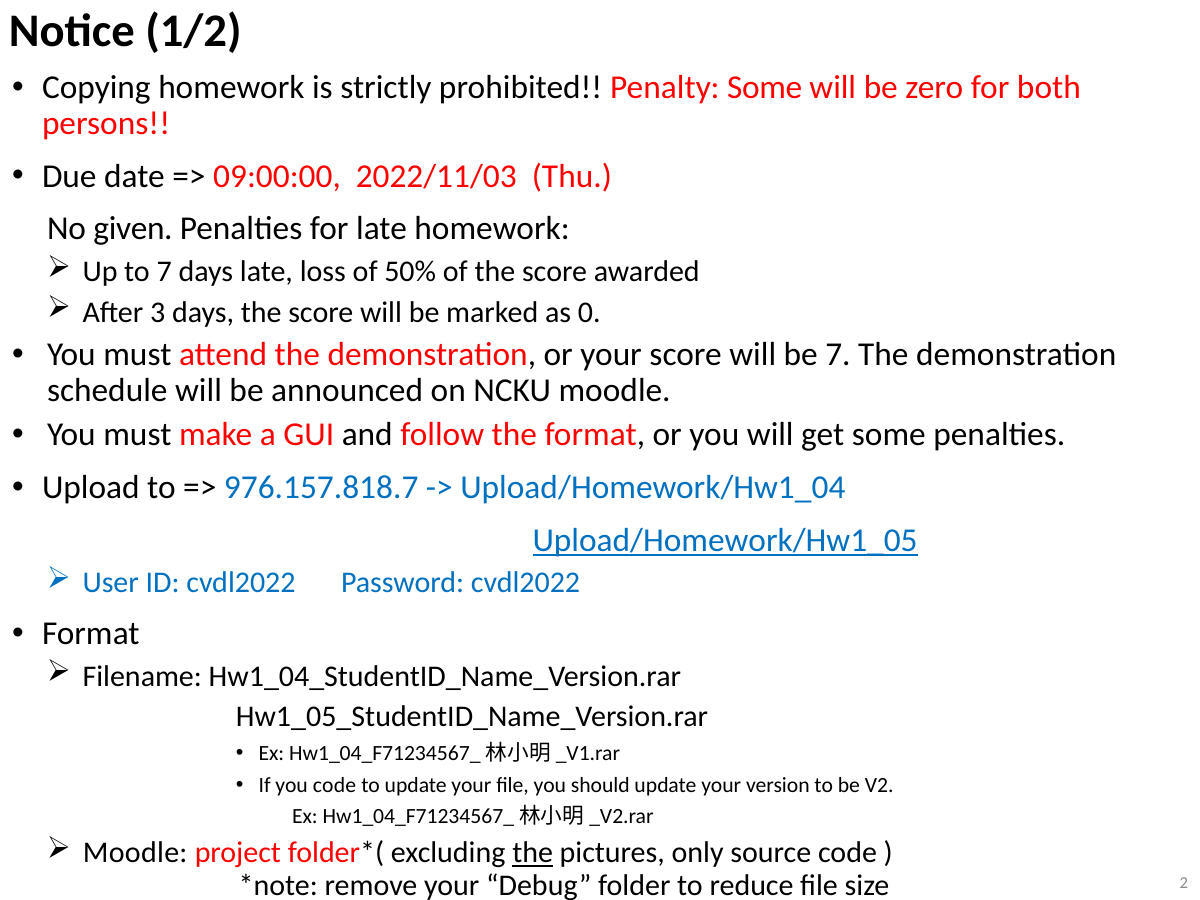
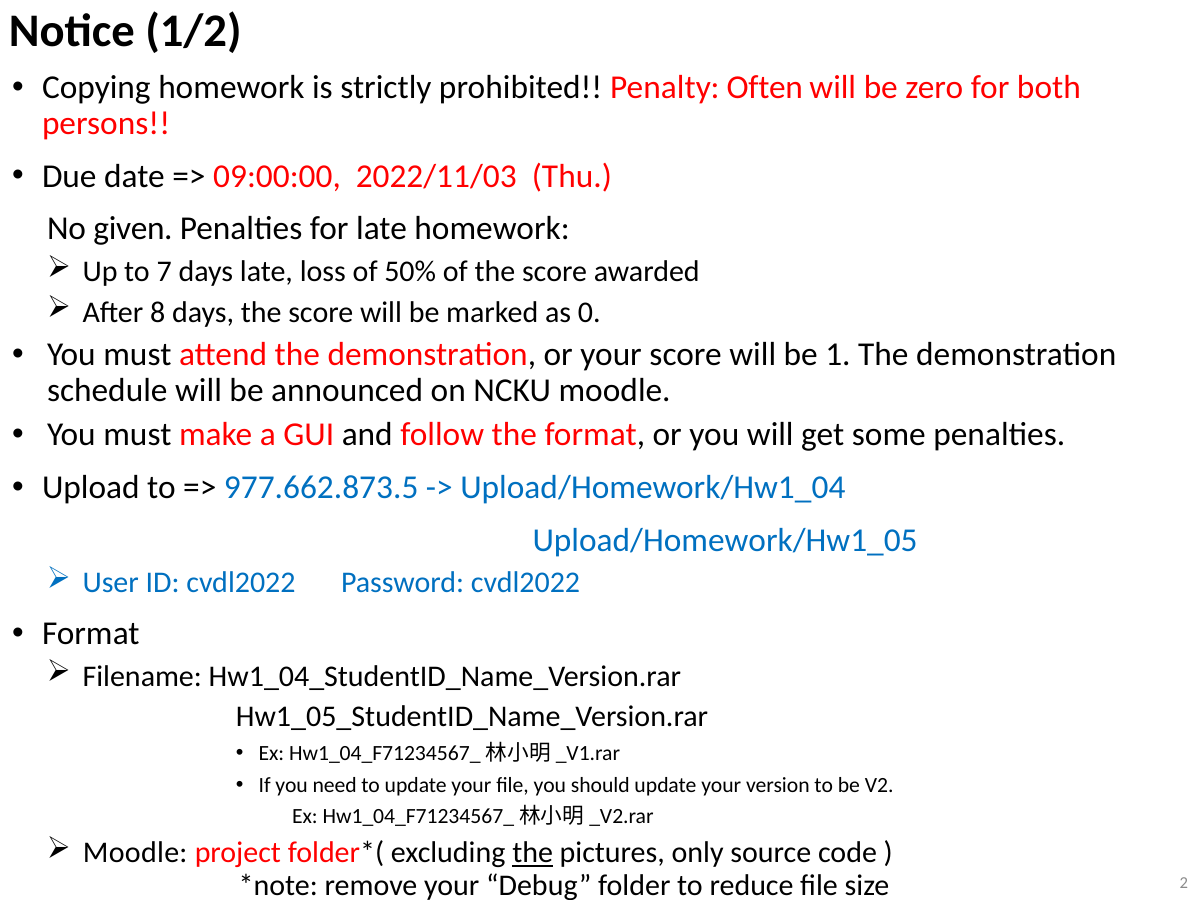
Penalty Some: Some -> Often (765, 88)
3: 3 -> 8 (158, 312)
be 7: 7 -> 1 (838, 355)
976.157.818.7: 976.157.818.7 -> 977.662.873.5 (321, 488)
Upload/Homework/Hw1_05 underline: present -> none (725, 540)
you code: code -> need (335, 785)
